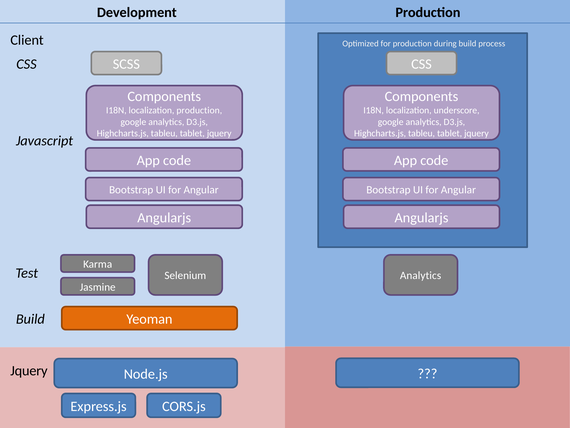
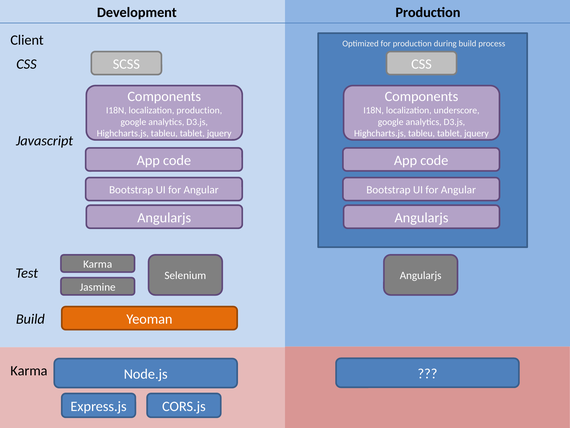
Selenium Analytics: Analytics -> Angularjs (421, 275)
Jquery: Jquery -> Karma (29, 370)
